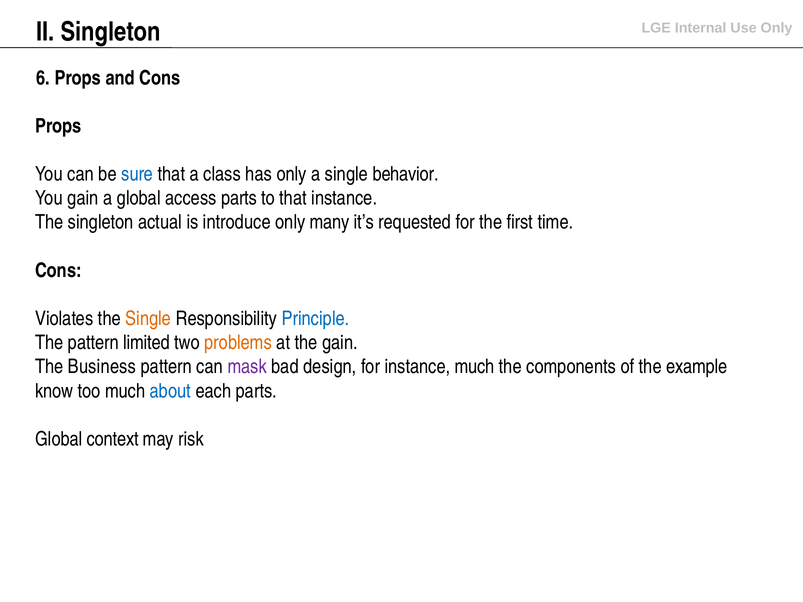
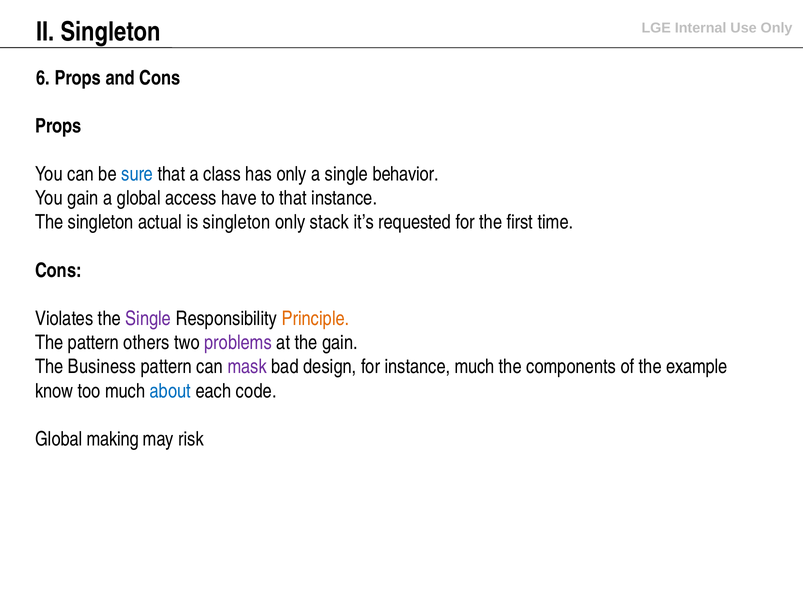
access parts: parts -> have (239, 198)
is introduce: introduce -> singleton (237, 222)
many: many -> stack (329, 222)
Single colour: orange -> purple (148, 319)
Principle colour: blue -> orange (316, 319)
limited: limited -> others (147, 343)
problems colour: orange -> purple (238, 343)
each parts: parts -> code (256, 391)
context: context -> making (113, 439)
